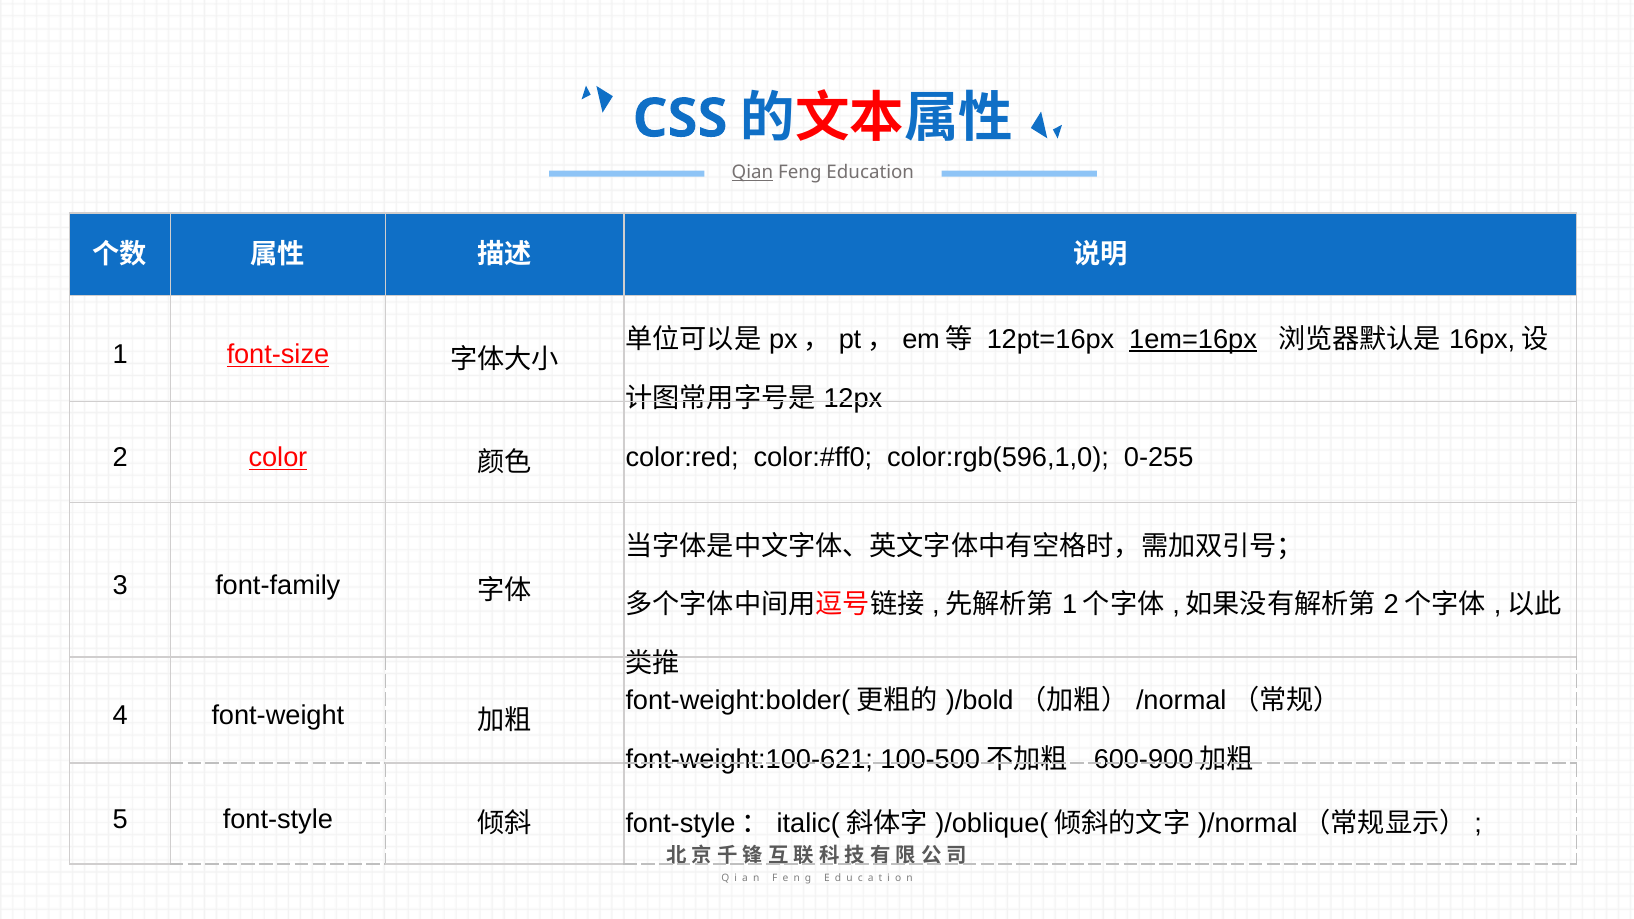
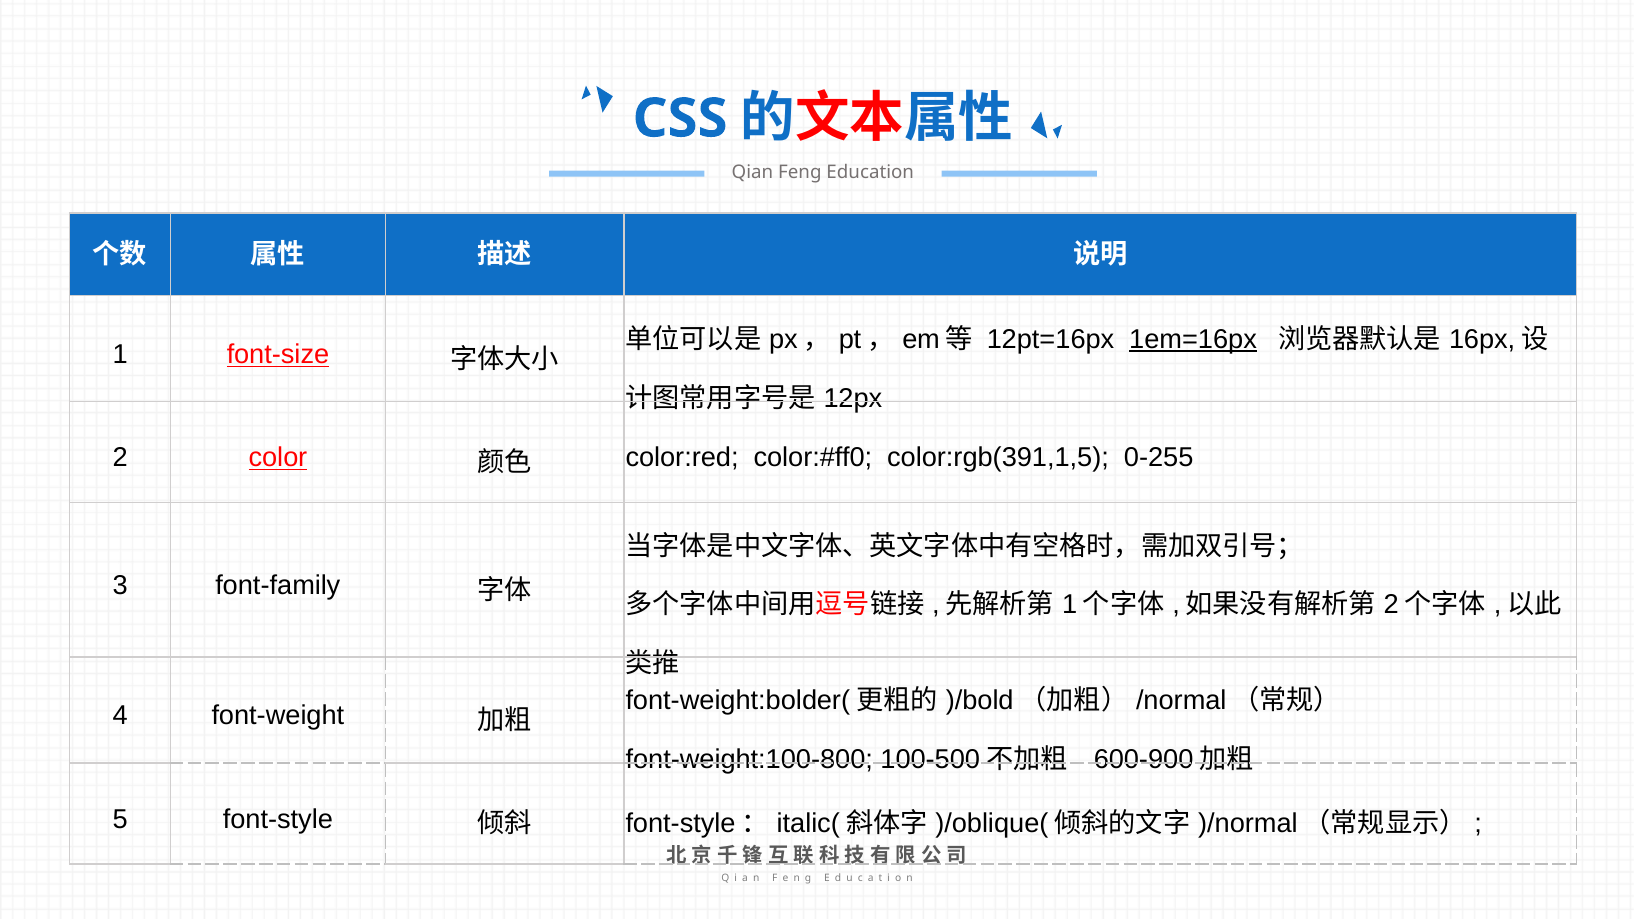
Qian underline: present -> none (752, 173)
color:rgb(596,1,0: color:rgb(596,1,0 -> color:rgb(391,1,5 (998, 458)
font-weight:100-621: font-weight:100-621 -> font-weight:100-800 (749, 760)
